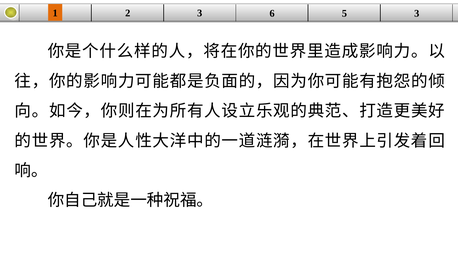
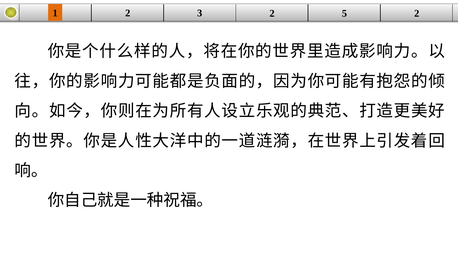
3 6: 6 -> 2 (272, 13)
5 3: 3 -> 2 (417, 13)
